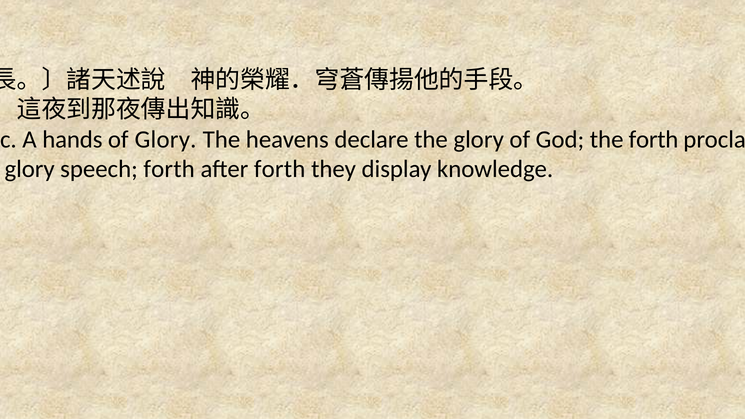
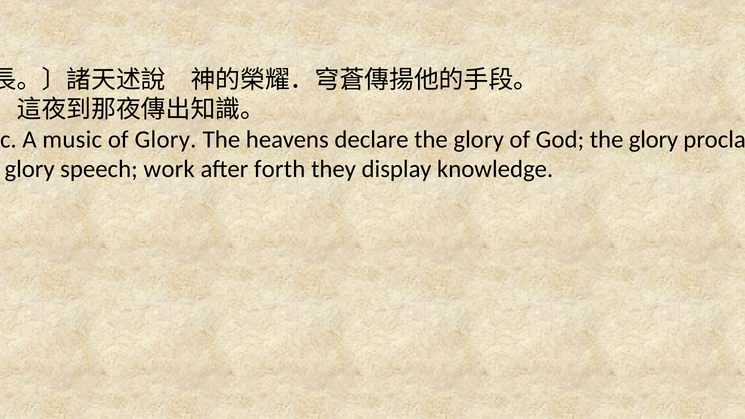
A hands: hands -> music (72, 139)
God the forth: forth -> glory (654, 139)
speech forth: forth -> work (169, 169)
